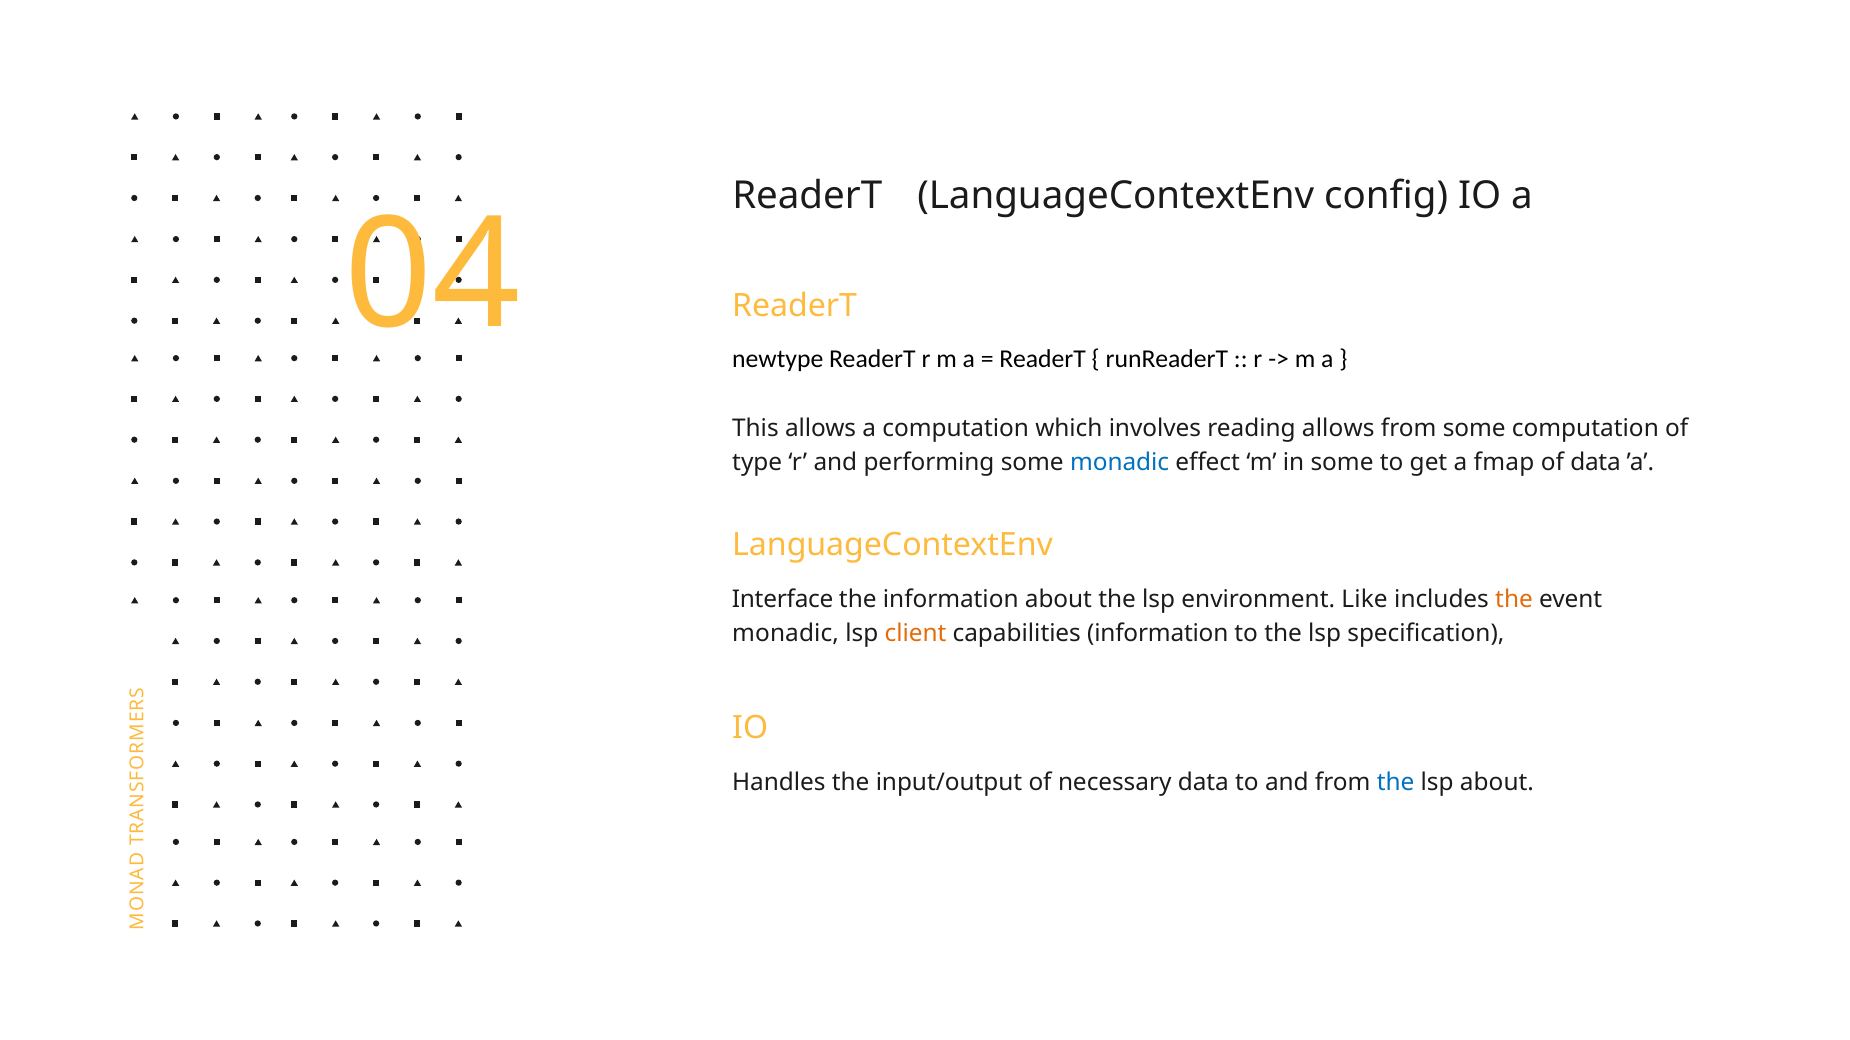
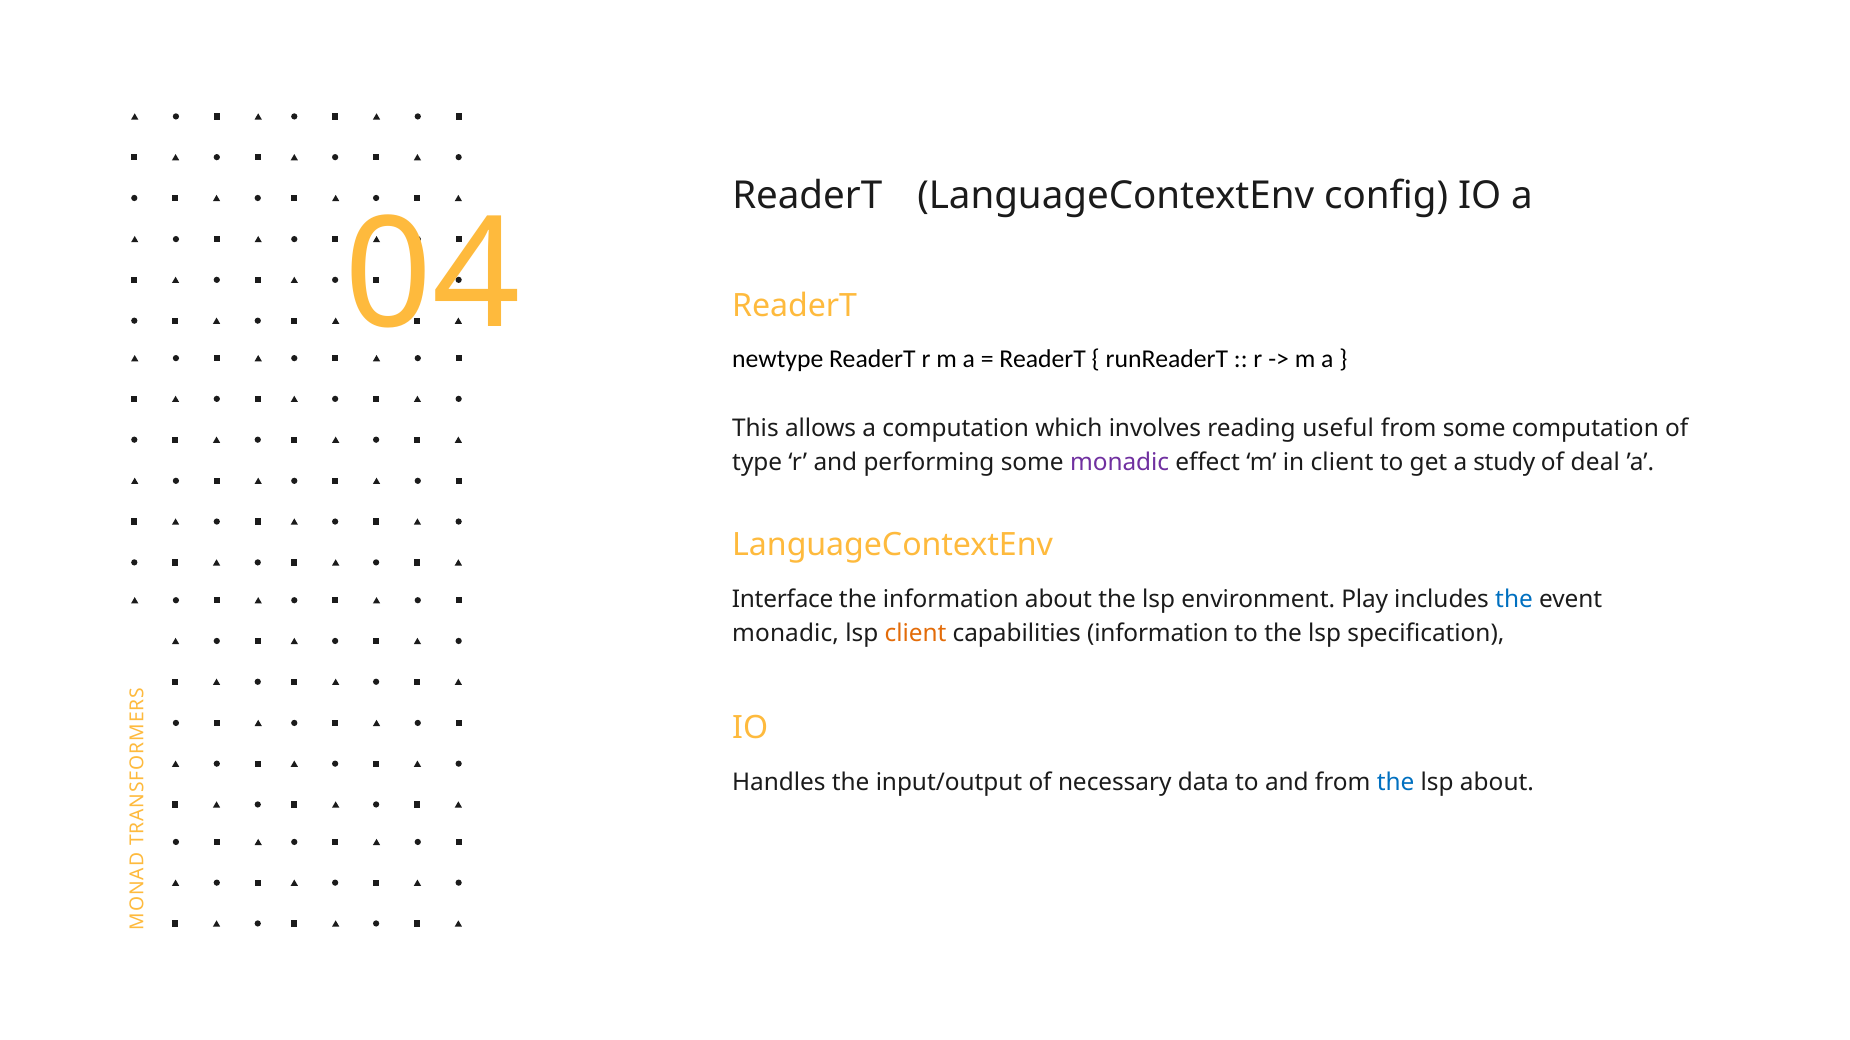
reading allows: allows -> useful (1338, 428)
monadic colour: blue -> purple (1120, 462)
in some: some -> client (1342, 462)
fmap: fmap -> study (1504, 462)
of data: data -> deal (1595, 462)
Like: Like -> Play (1365, 599)
the colour: orange -> blue (1514, 599)
